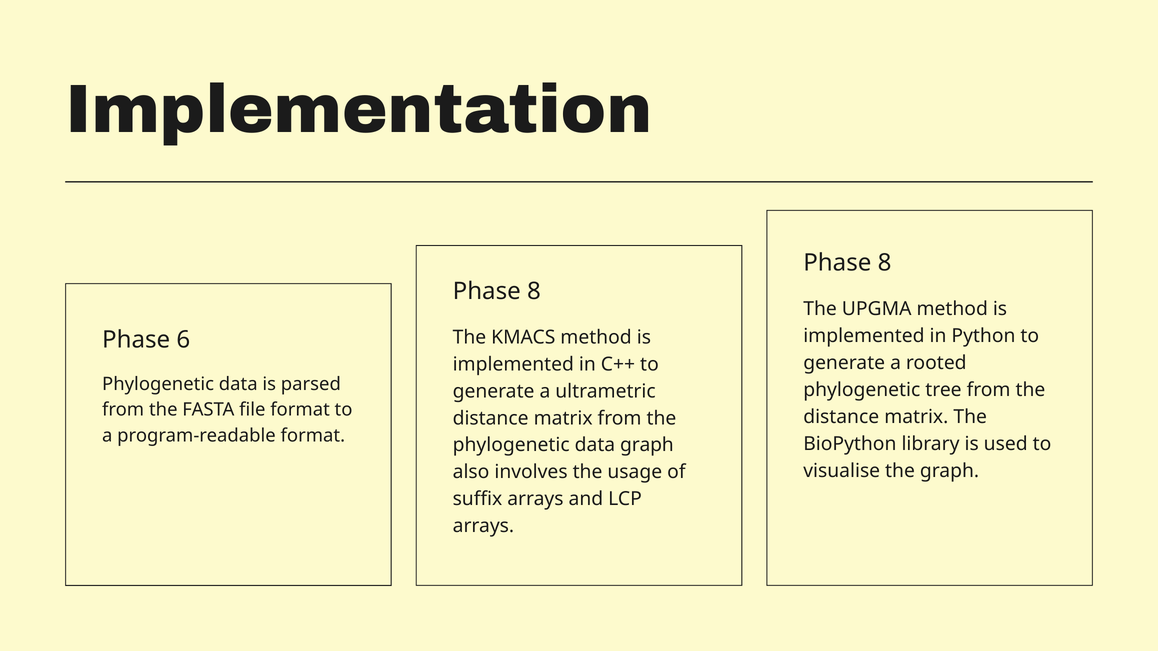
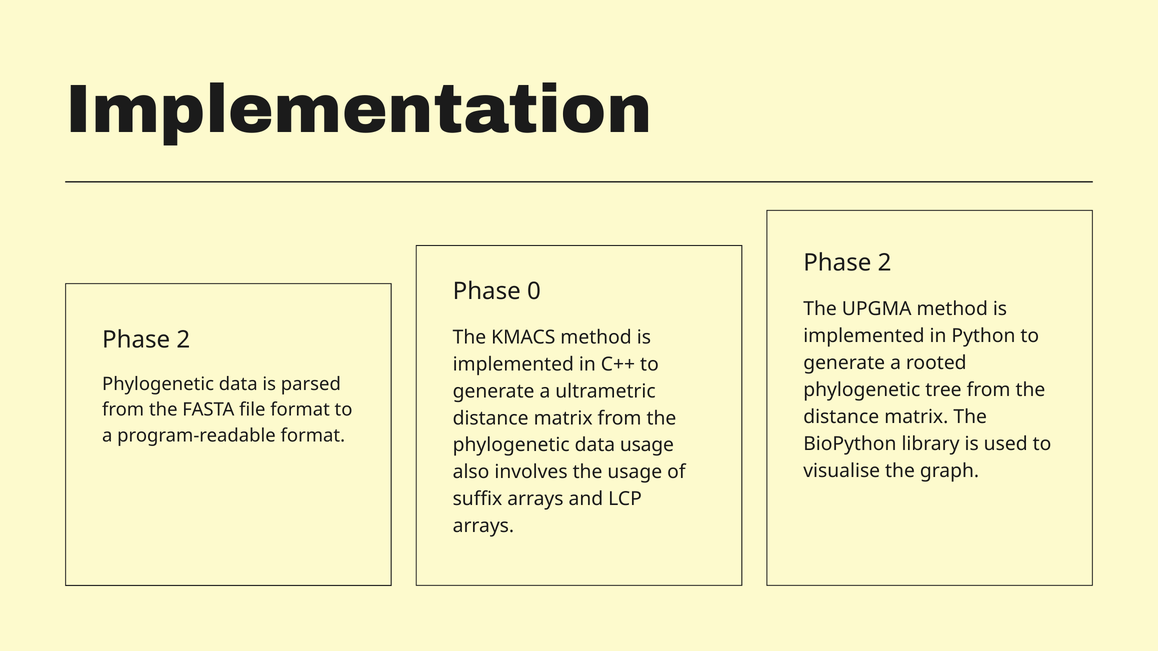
8: 8 -> 2 (885, 263)
8: 8 -> 0 (534, 291)
6: 6 -> 2 (183, 340)
data graph: graph -> usage (647, 445)
